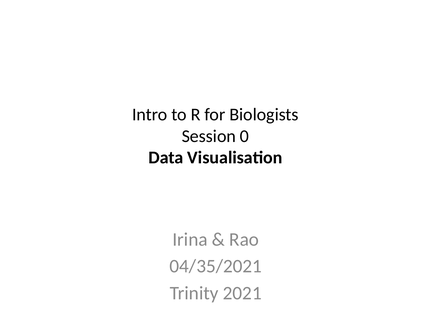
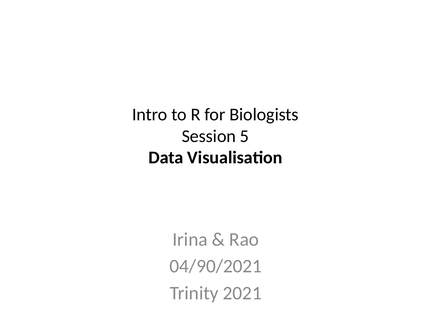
0: 0 -> 5 (244, 136)
04/35/2021: 04/35/2021 -> 04/90/2021 (216, 267)
